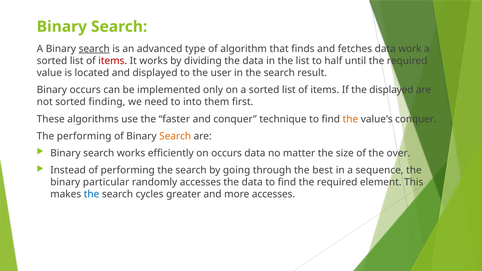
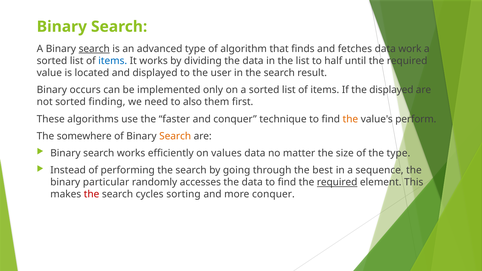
items colour: red -> blue (113, 61)
into: into -> also (192, 102)
value's conquer: conquer -> perform (416, 119)
The performing: performing -> somewhere (84, 136)
on occurs: occurs -> values (226, 153)
the over: over -> type (398, 153)
required underline: none -> present (337, 182)
the colour: blue -> red (92, 194)
greater: greater -> sorting (183, 194)
more accesses: accesses -> conquer (273, 194)
